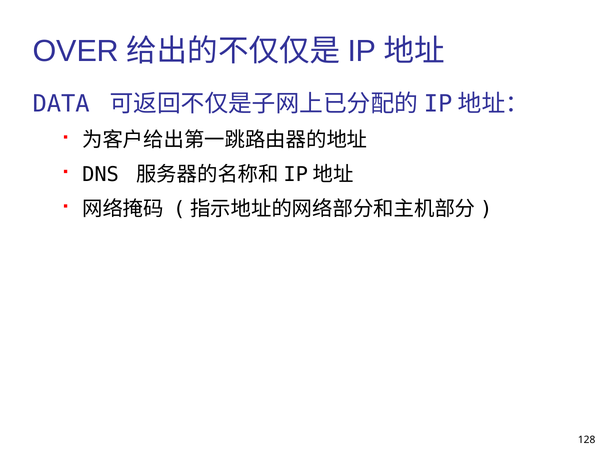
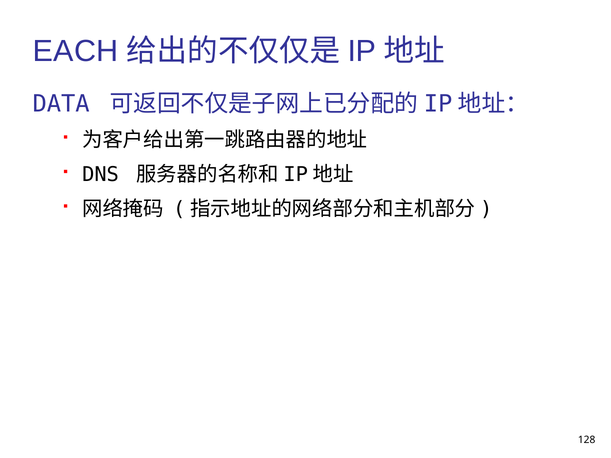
OVER: OVER -> EACH (76, 51)
